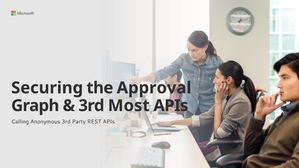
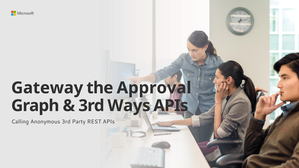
Securing: Securing -> Gateway (47, 88)
Most: Most -> Ways (129, 106)
